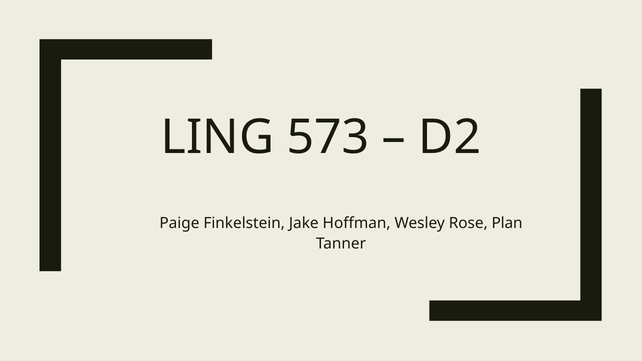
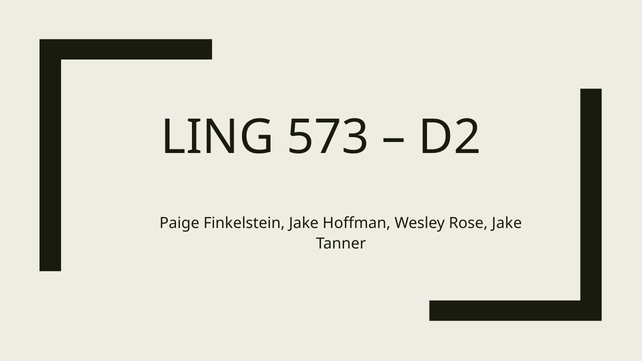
Rose Plan: Plan -> Jake (507, 223)
